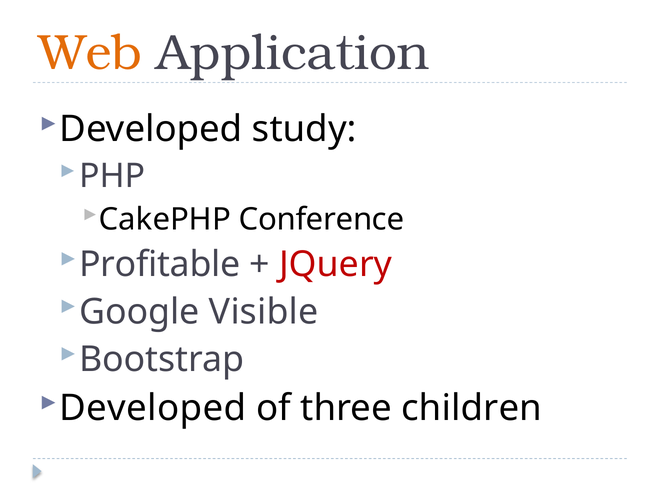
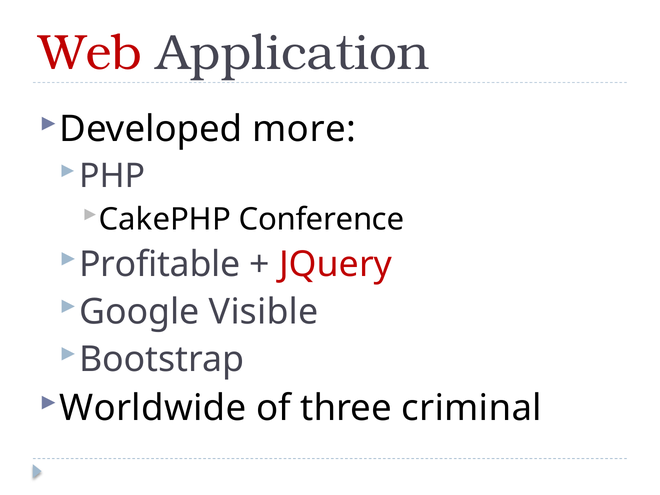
Web colour: orange -> red (90, 53)
study: study -> more (304, 129)
Developed: Developed -> Worldwide (153, 408)
children: children -> criminal (472, 408)
